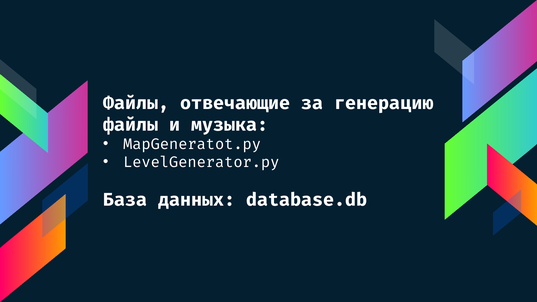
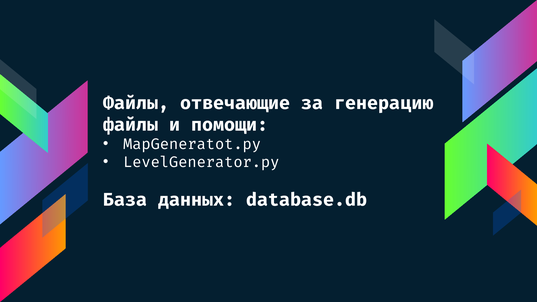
музыка: музыка -> помощи (230, 125)
